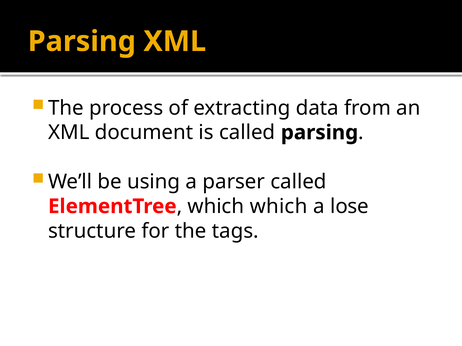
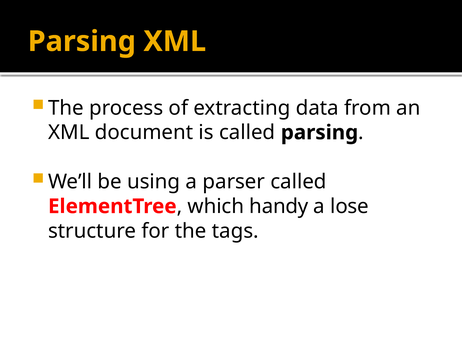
which which: which -> handy (279, 207)
